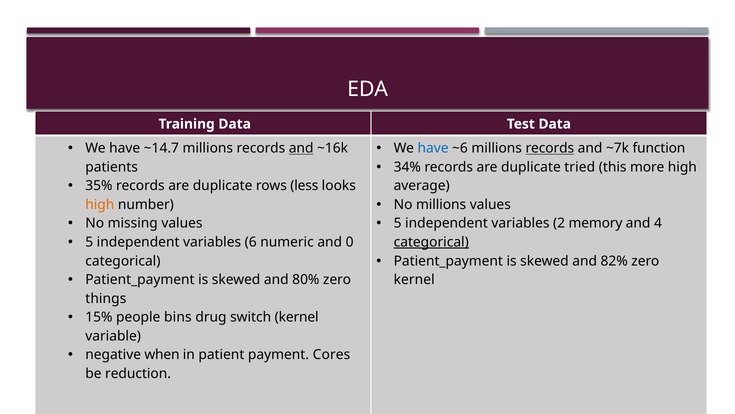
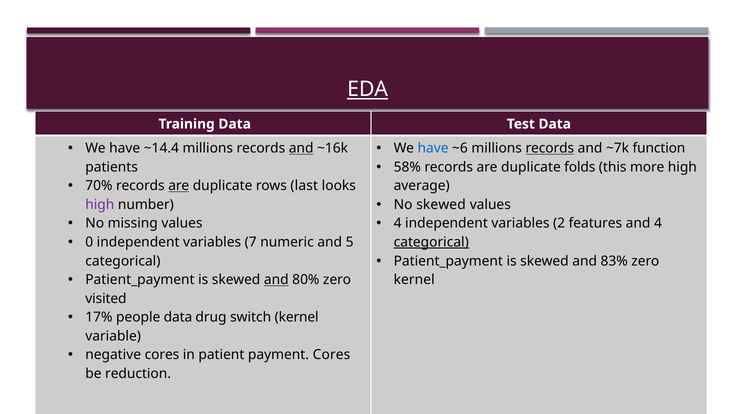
EDA underline: none -> present (368, 89)
~14.7: ~14.7 -> ~14.4 (161, 148)
34%: 34% -> 58% (407, 167)
tried: tried -> folds (580, 167)
35%: 35% -> 70% (99, 186)
are underline: none -> present (179, 186)
less: less -> last (304, 186)
No millions: millions -> skewed (441, 204)
high colour: orange -> purple (100, 204)
5: 5 -> 4 (398, 223)
memory: memory -> features (595, 223)
5: 5 -> 0 (89, 242)
6: 6 -> 7 (251, 242)
0: 0 -> 5 (350, 242)
82%: 82% -> 83% (614, 261)
and underline: none -> present (276, 279)
things: things -> visited (106, 298)
15%: 15% -> 17% (99, 317)
people bins: bins -> data (178, 317)
negative when: when -> cores (162, 354)
